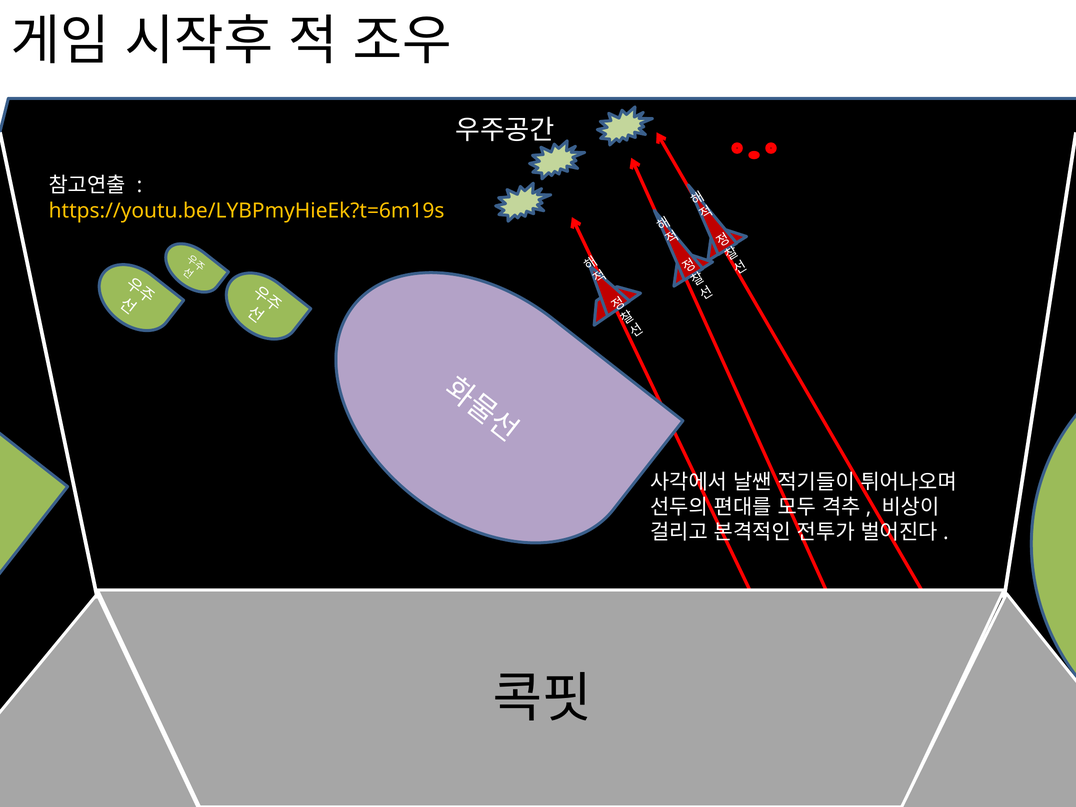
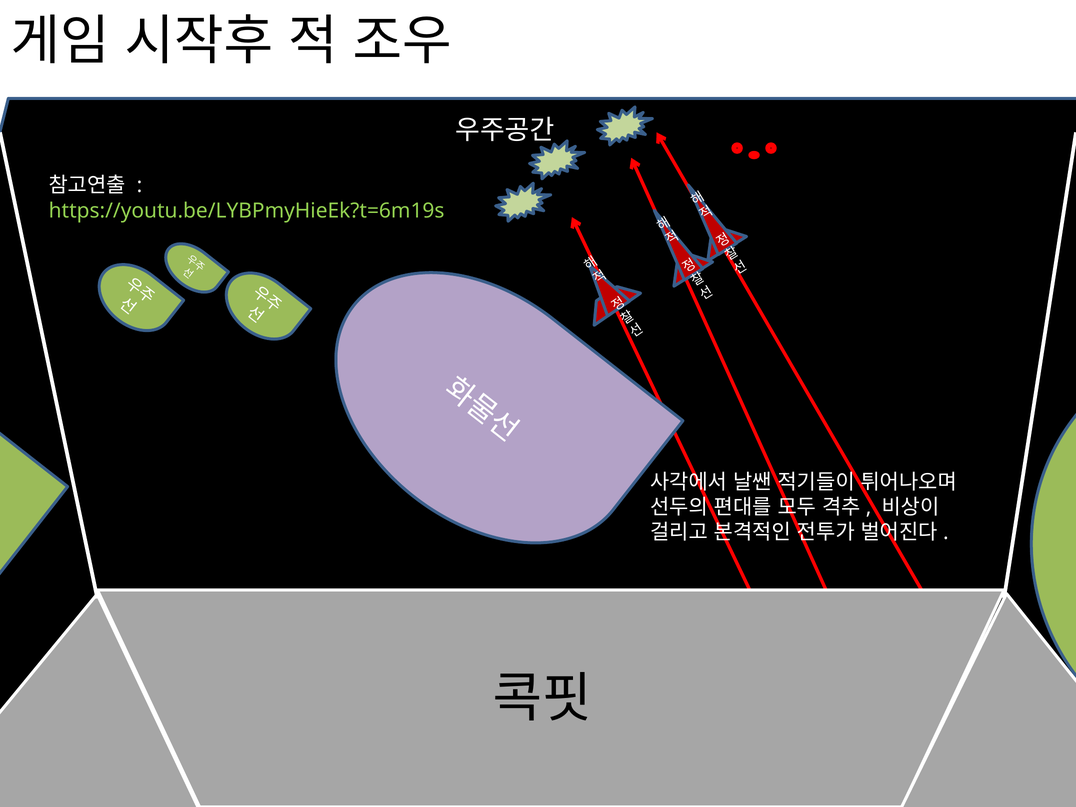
https://youtu.be/LYBPmyHieEk?t=6m19s colour: yellow -> light green (247, 211)
